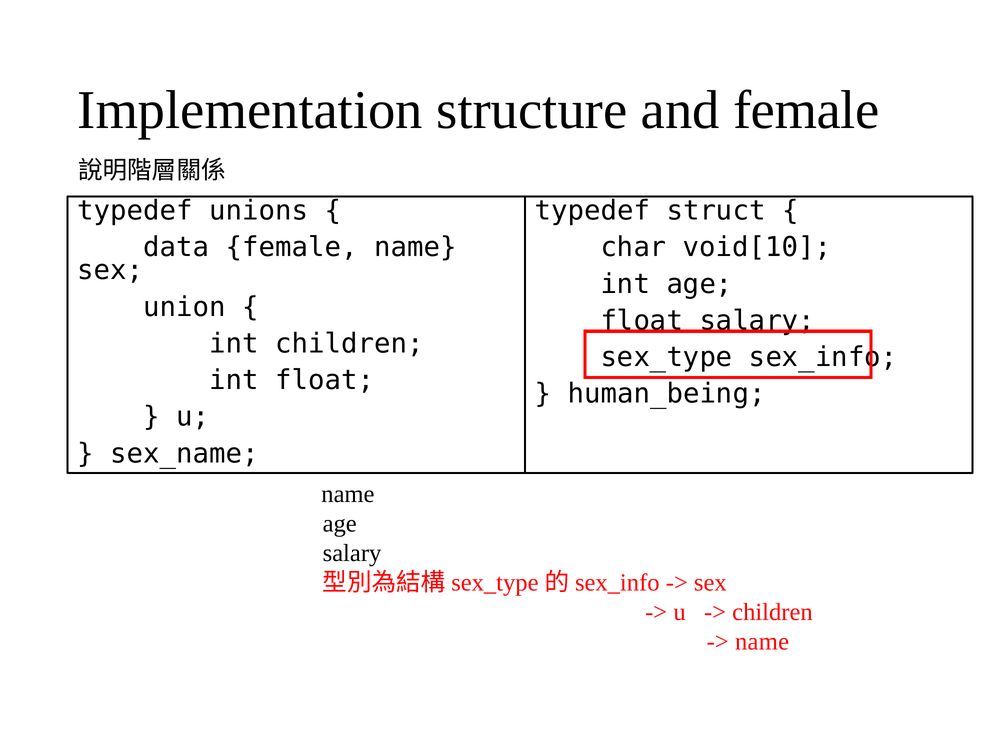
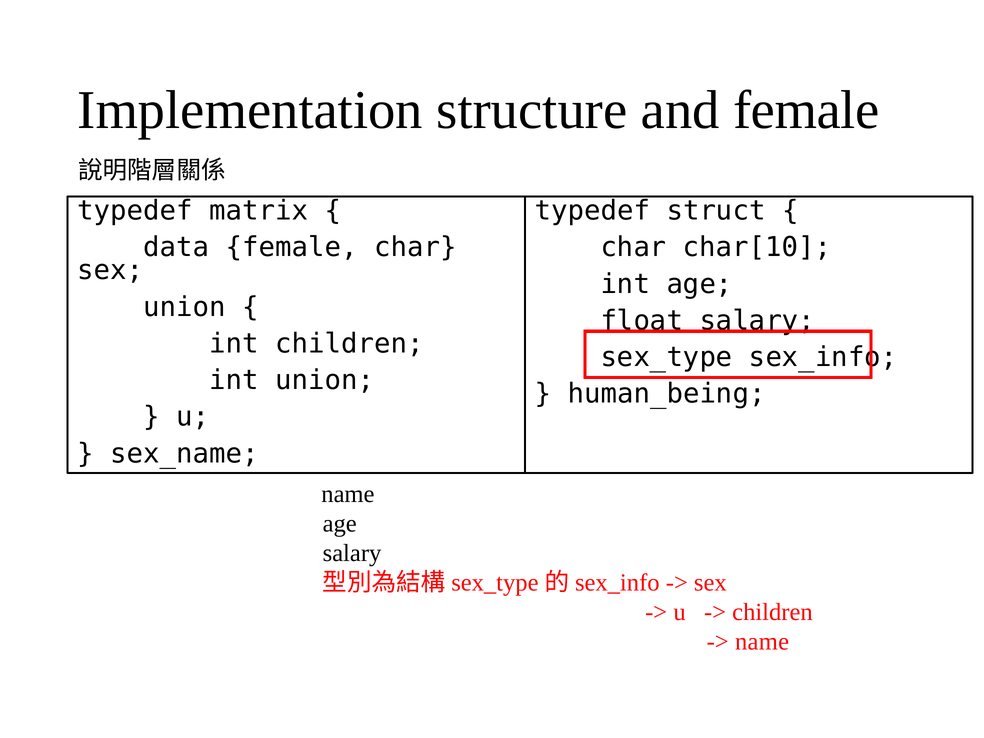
unions: unions -> matrix (259, 211)
female name: name -> char (415, 247)
void[10: void[10 -> char[10 (757, 247)
int float: float -> union (325, 380)
